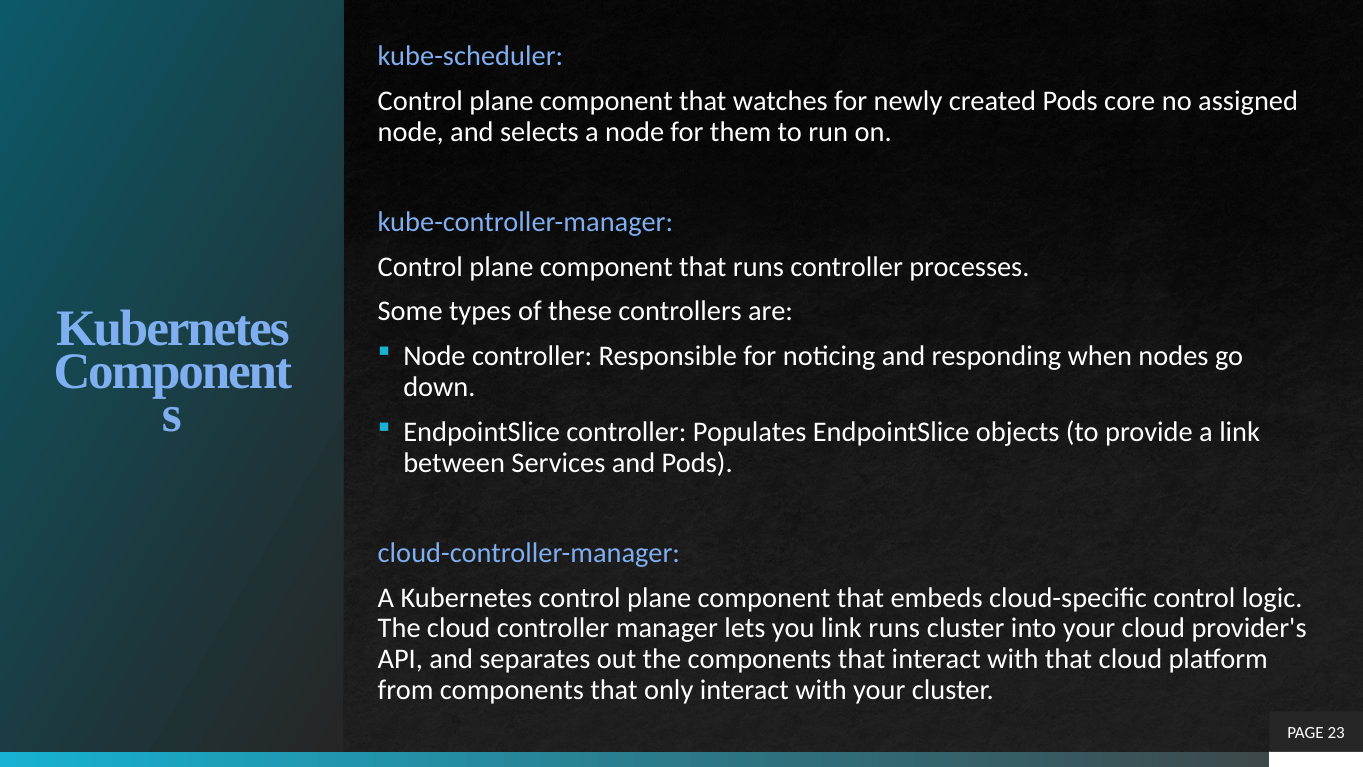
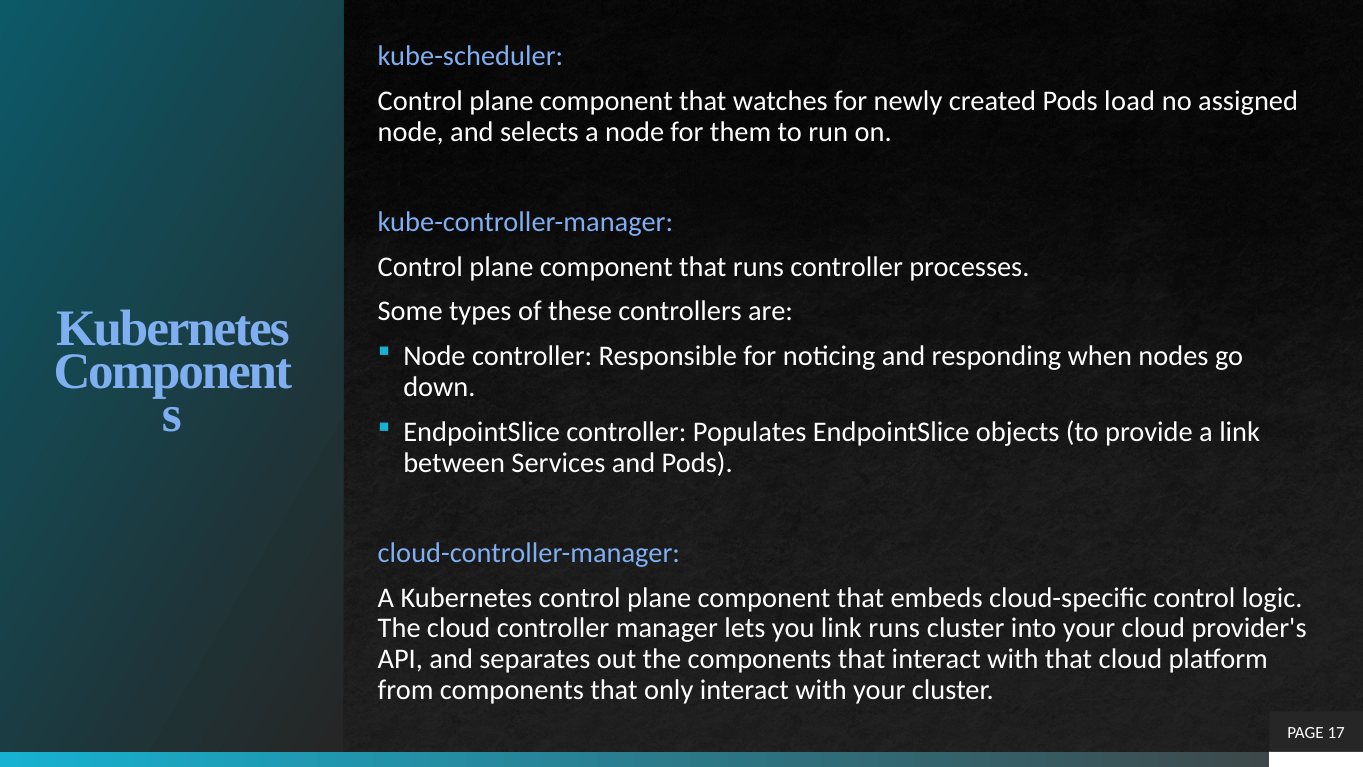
core: core -> load (1130, 101)
23: 23 -> 17 (1336, 732)
